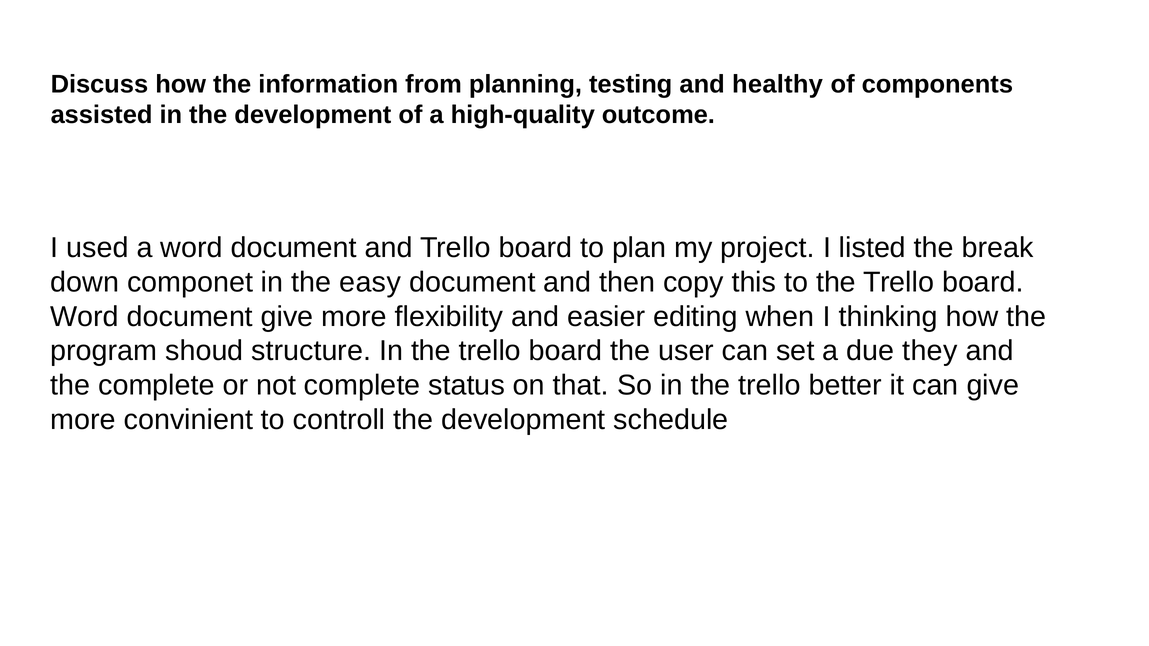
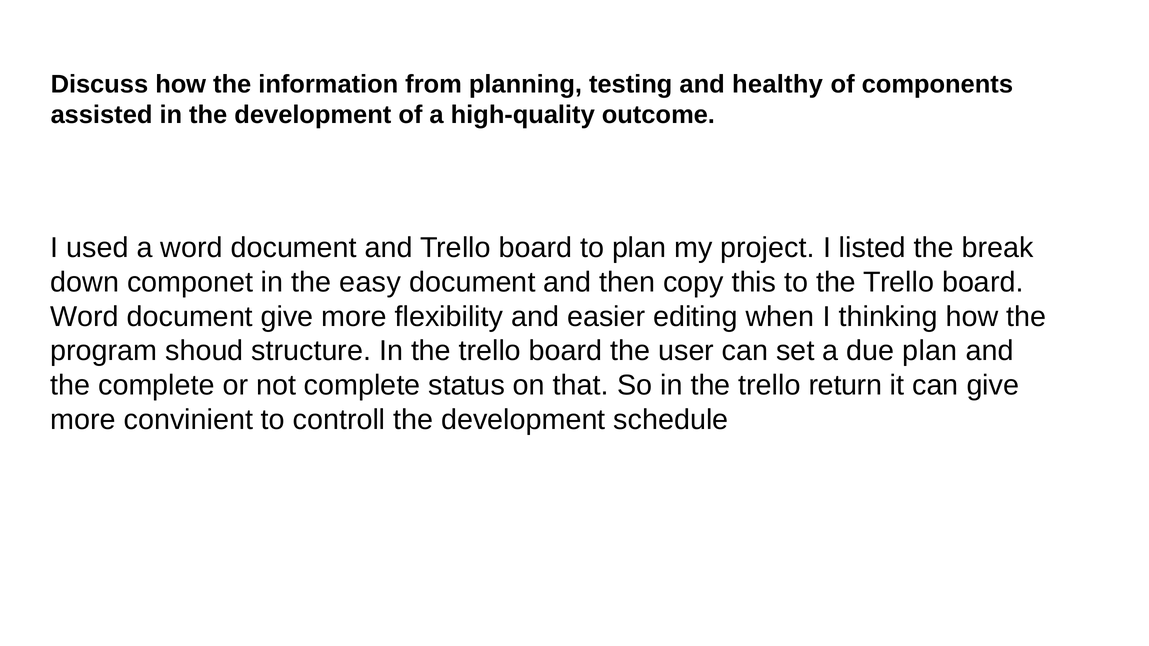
due they: they -> plan (930, 351)
better: better -> return (845, 386)
